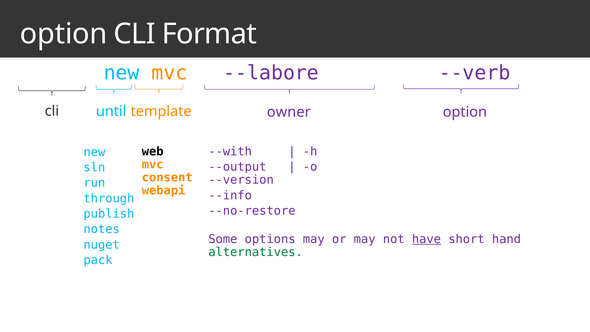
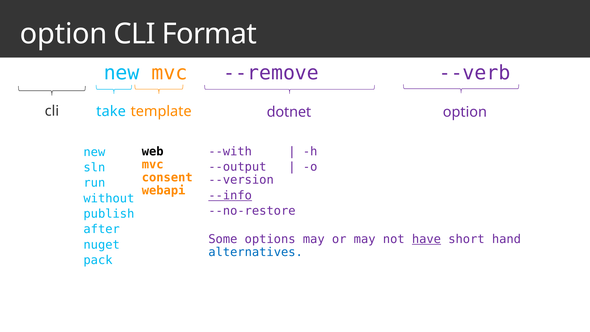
--labore: --labore -> --remove (271, 73)
until: until -> take (111, 111)
owner: owner -> dotnet (289, 112)
--info underline: none -> present (230, 195)
through: through -> without (109, 198)
notes: notes -> after (102, 229)
alternatives colour: green -> blue (256, 252)
